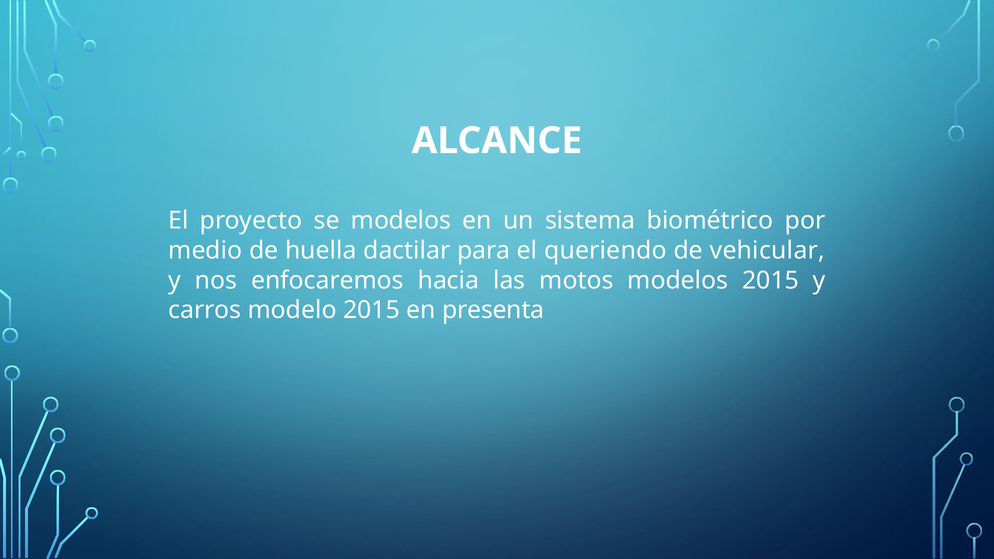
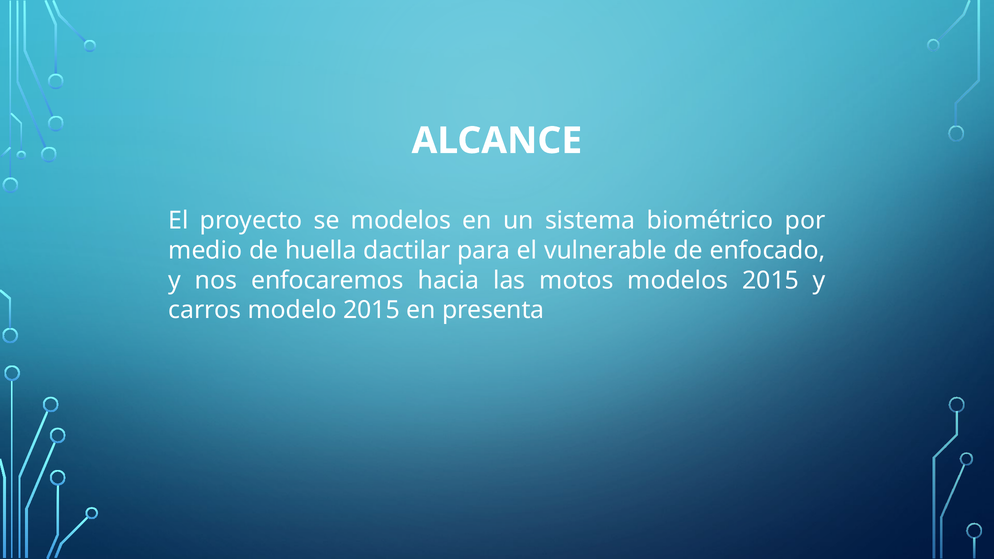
queriendo: queriendo -> vulnerable (605, 251)
vehicular: vehicular -> enfocado (767, 251)
